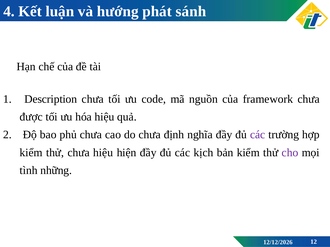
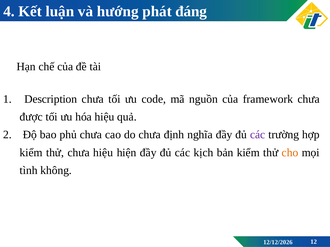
sánh: sánh -> đáng (191, 11)
cho colour: purple -> orange (290, 153)
những: những -> không (56, 171)
